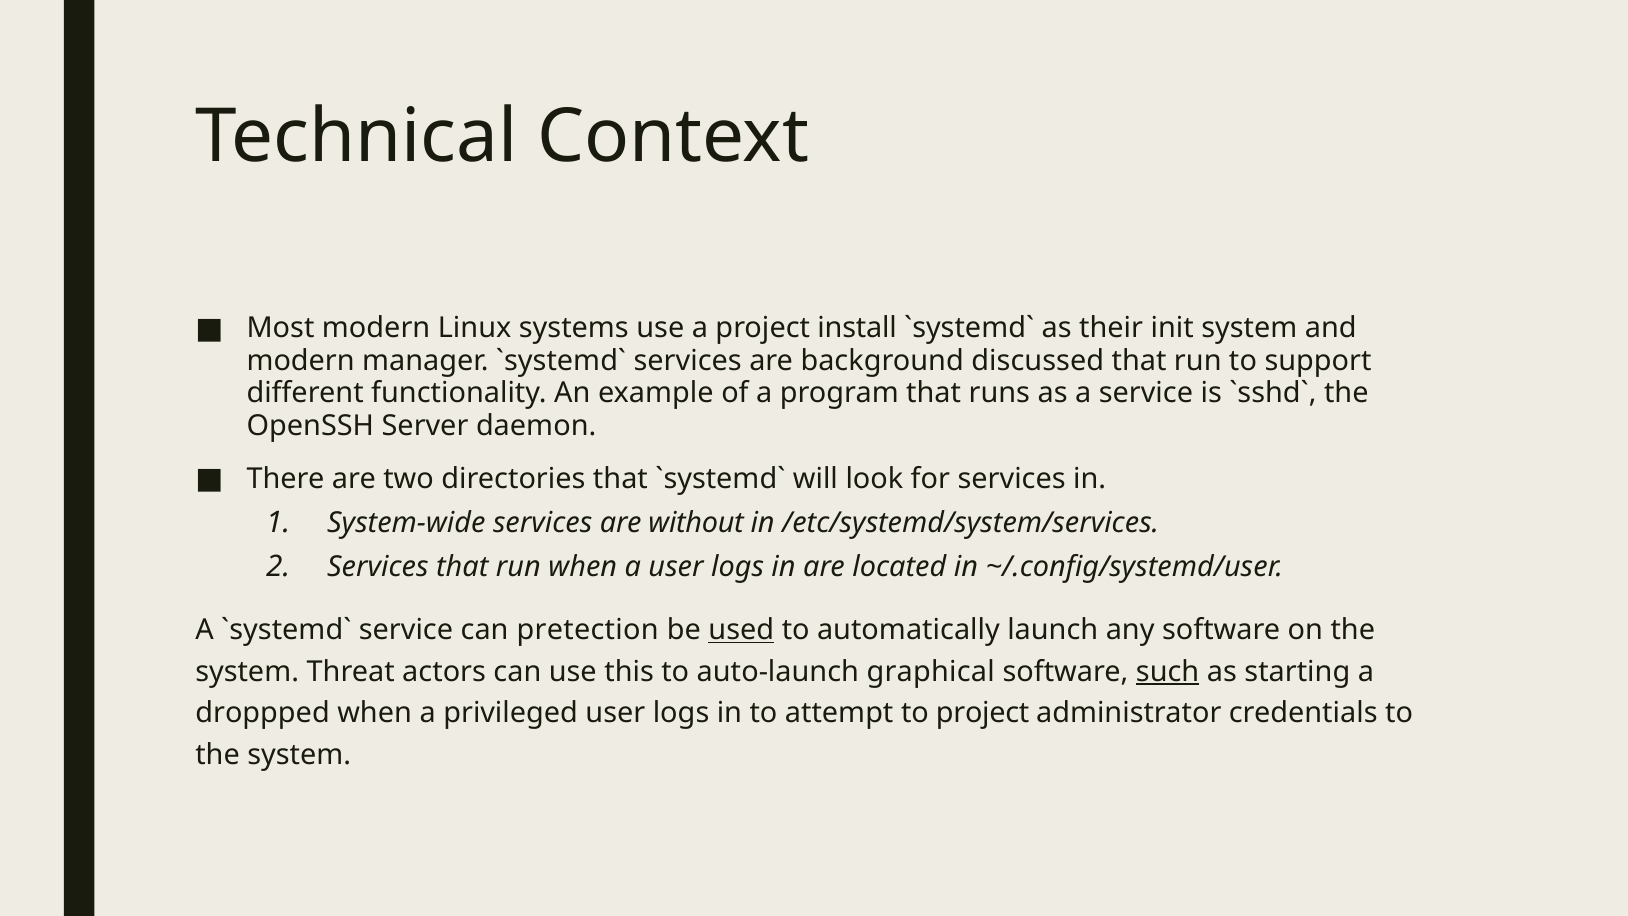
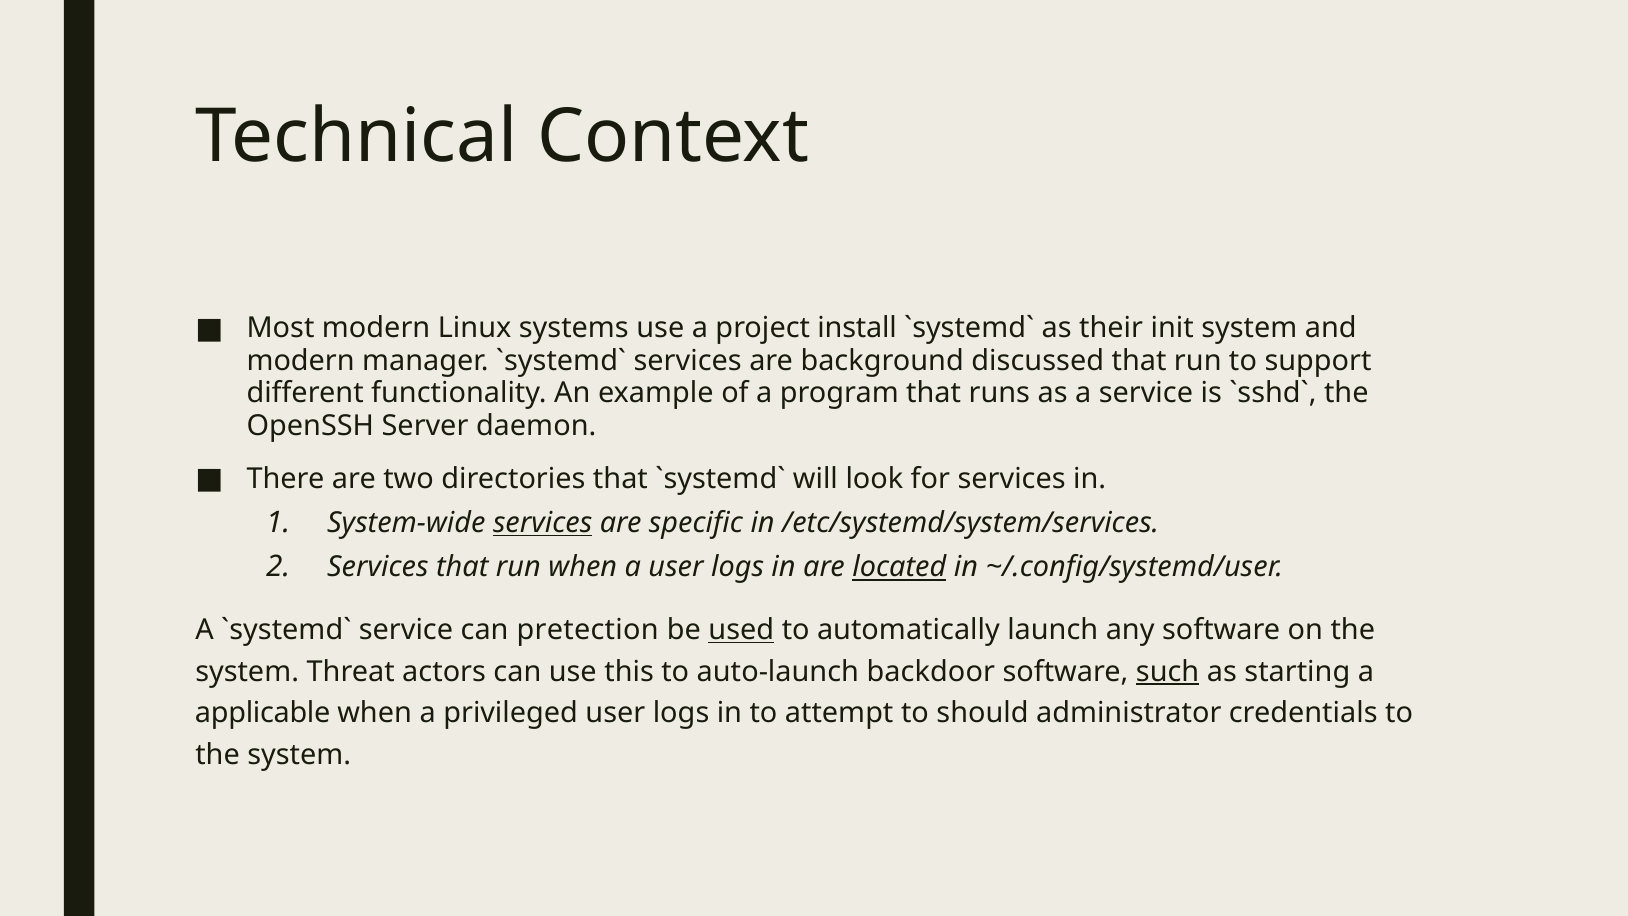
services underline: none -> present (543, 523)
without: without -> specific (696, 523)
located underline: none -> present (899, 567)
graphical: graphical -> backdoor (931, 671)
droppped: droppped -> applicable (263, 713)
to project: project -> should (982, 713)
